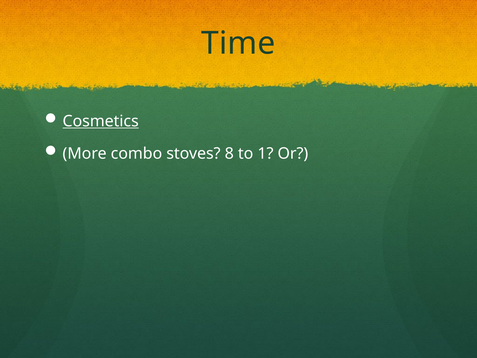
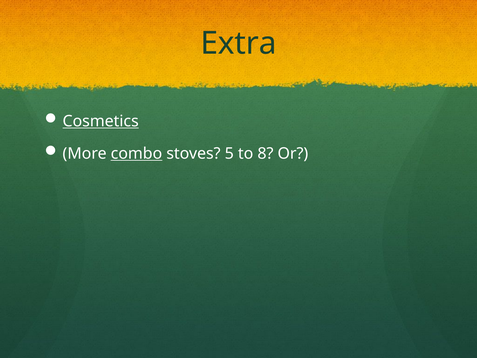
Time: Time -> Extra (239, 43)
combo underline: none -> present (136, 153)
8: 8 -> 5 (229, 153)
1: 1 -> 8 (265, 153)
